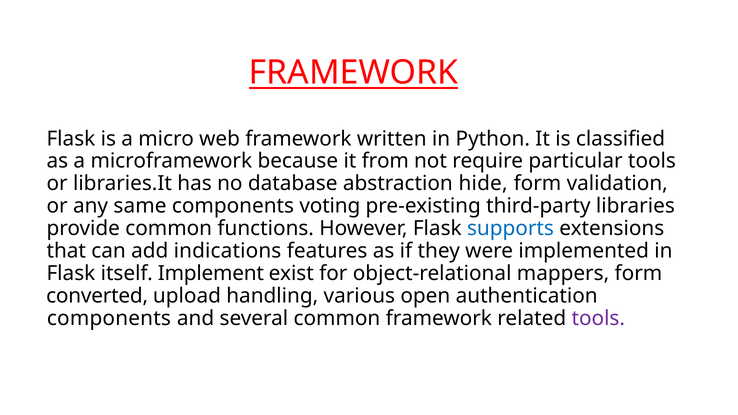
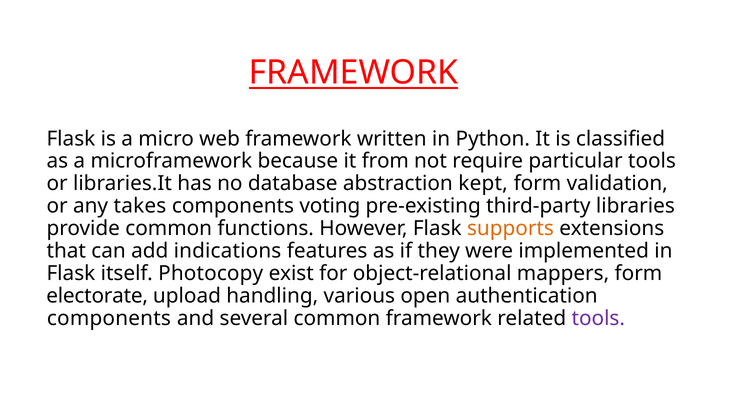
hide: hide -> kept (483, 184)
same: same -> takes (140, 206)
supports colour: blue -> orange (510, 228)
Implement: Implement -> Photocopy (211, 273)
converted: converted -> electorate (97, 296)
